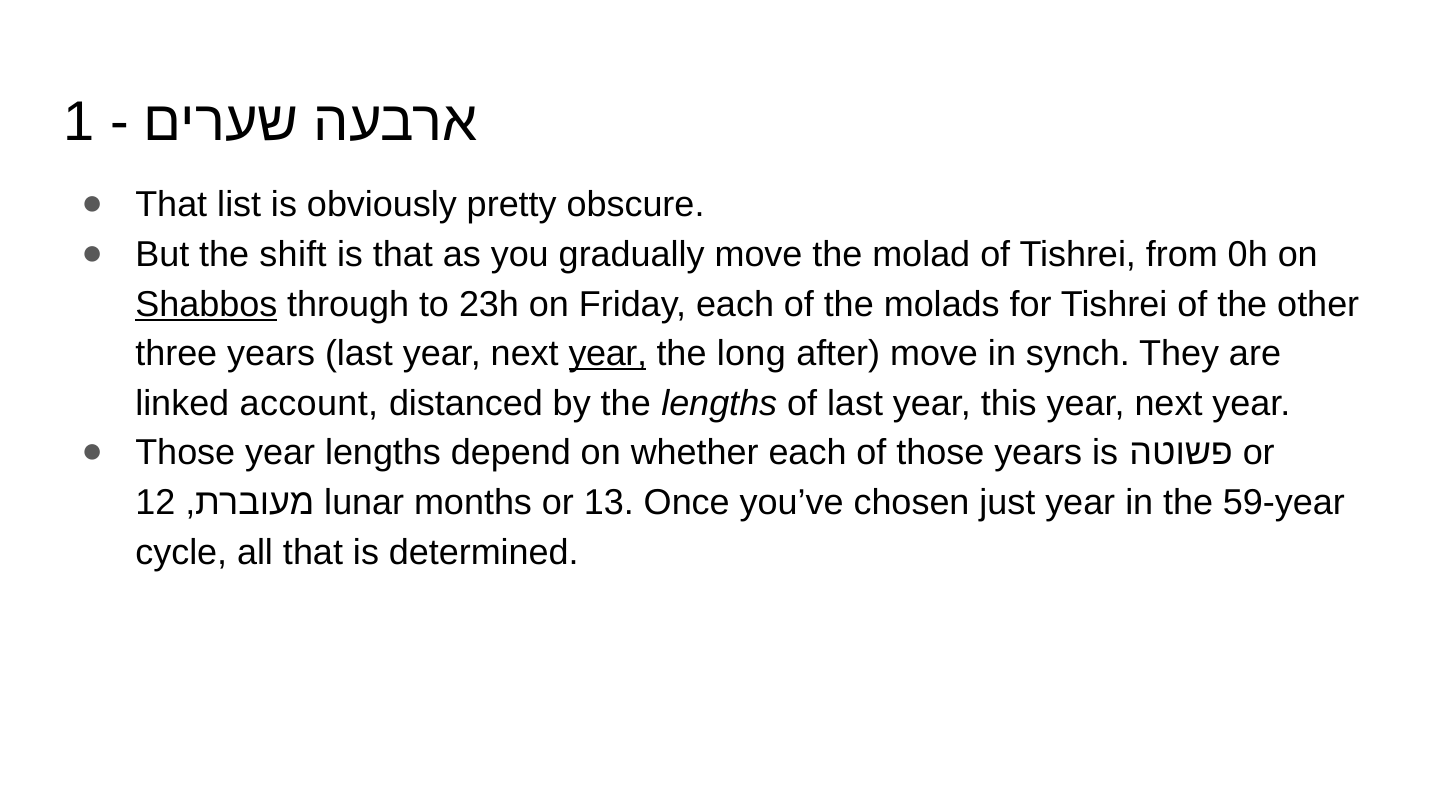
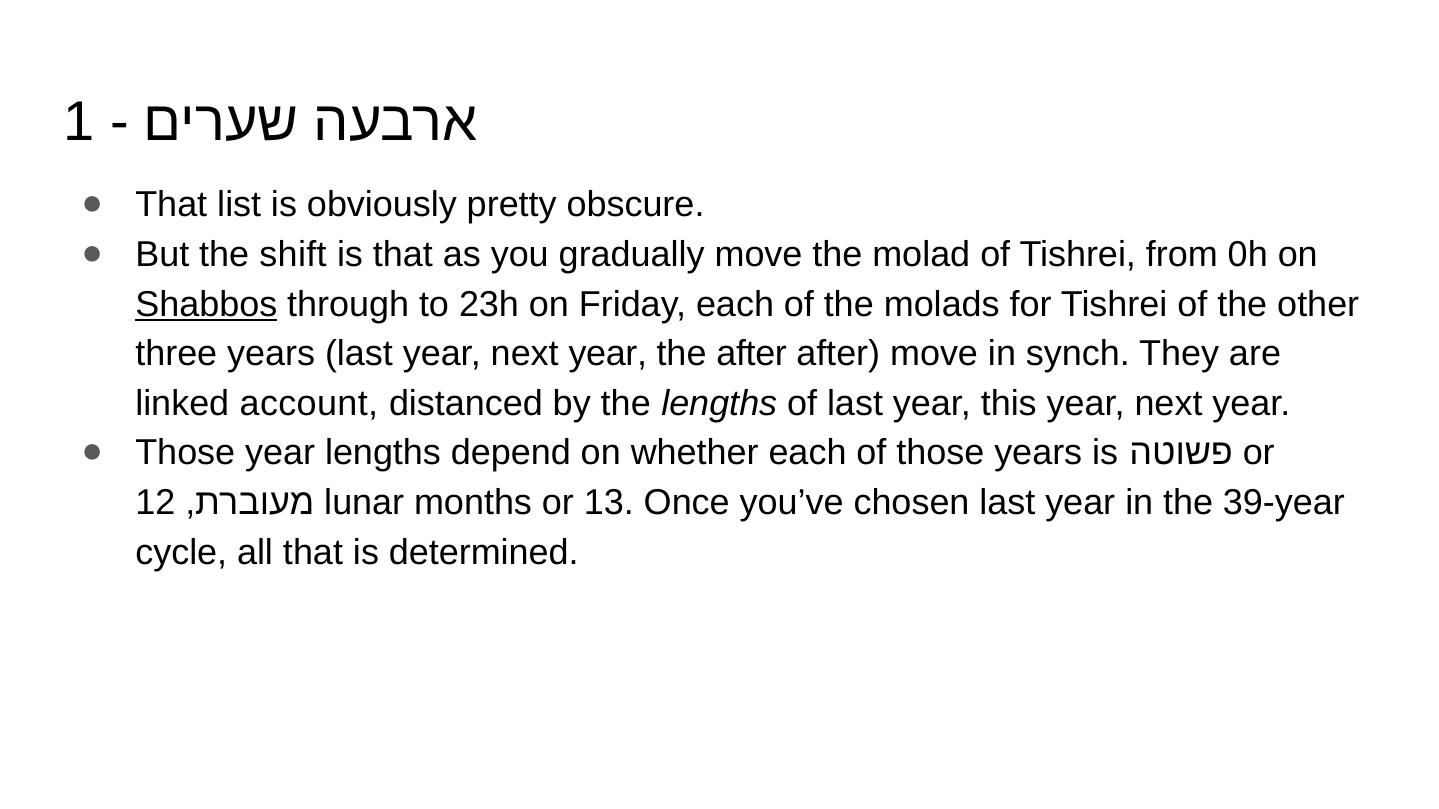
year underline: present -> none (608, 354)
the long: long -> after (752, 354)
chosen just: just -> last (1007, 503)
59-year: 59-year -> 39-year (1284, 503)
